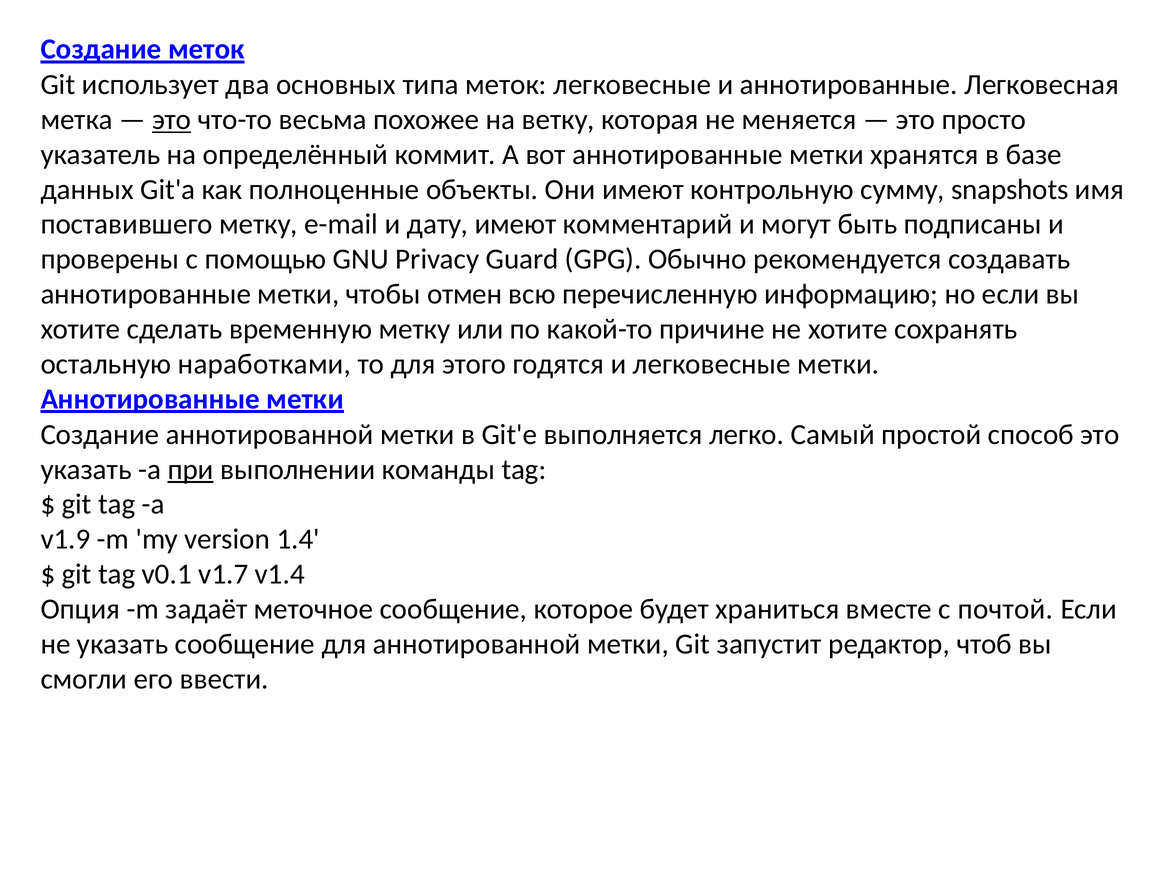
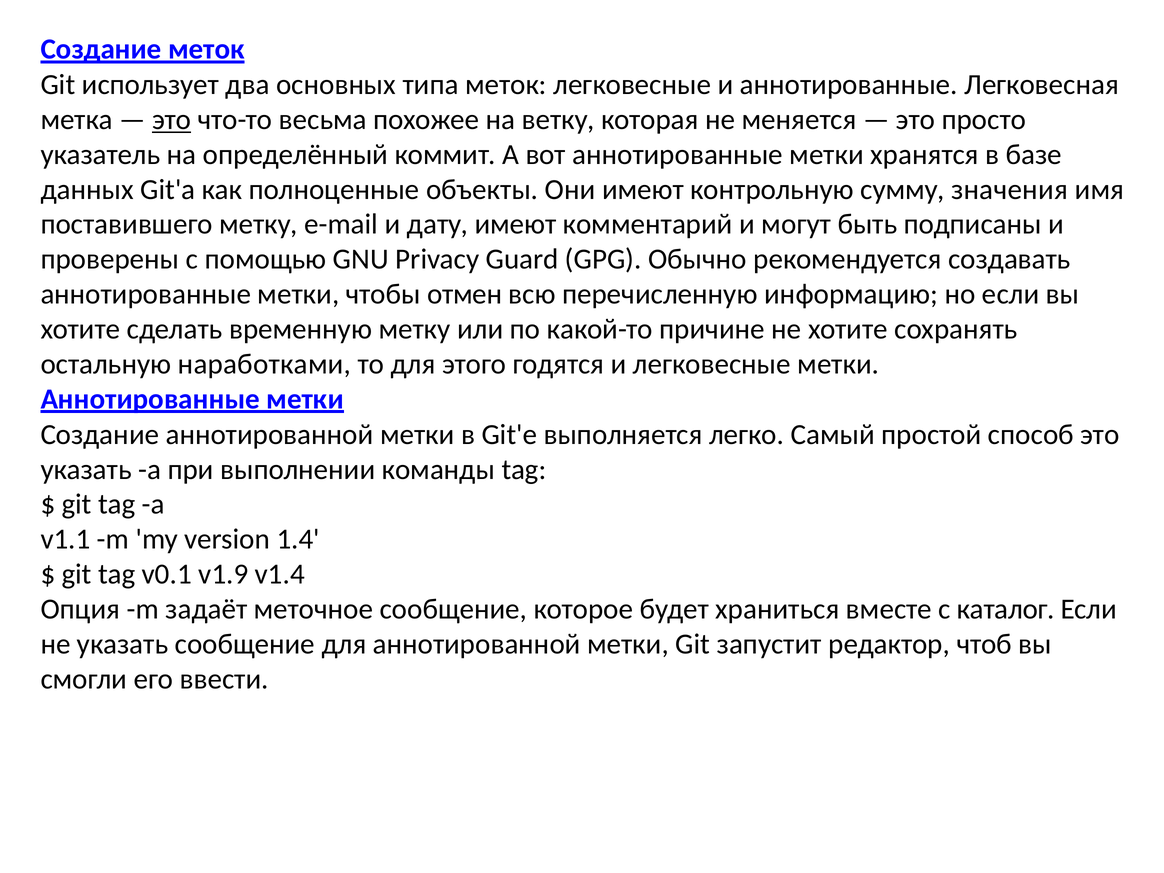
snapshots: snapshots -> значения (1010, 189)
при underline: present -> none (191, 469)
v1.9: v1.9 -> v1.1 (65, 539)
v1.7: v1.7 -> v1.9 (223, 574)
почтой: почтой -> каталог (1006, 609)
